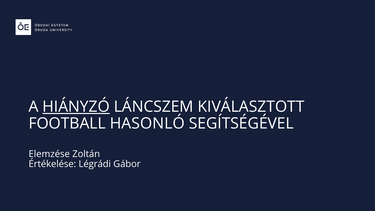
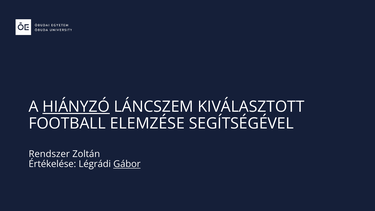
HASONLÓ: HASONLÓ -> ELEMZÉSE (147, 124)
Elemzése: Elemzése -> Rendszer (49, 154)
Gábor underline: none -> present (127, 164)
